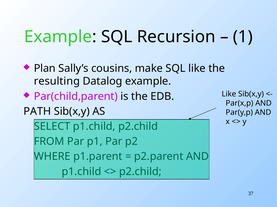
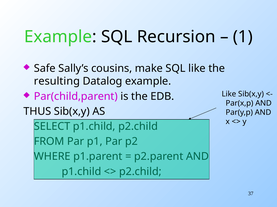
Plan: Plan -> Safe (45, 69)
PATH: PATH -> THUS (37, 112)
